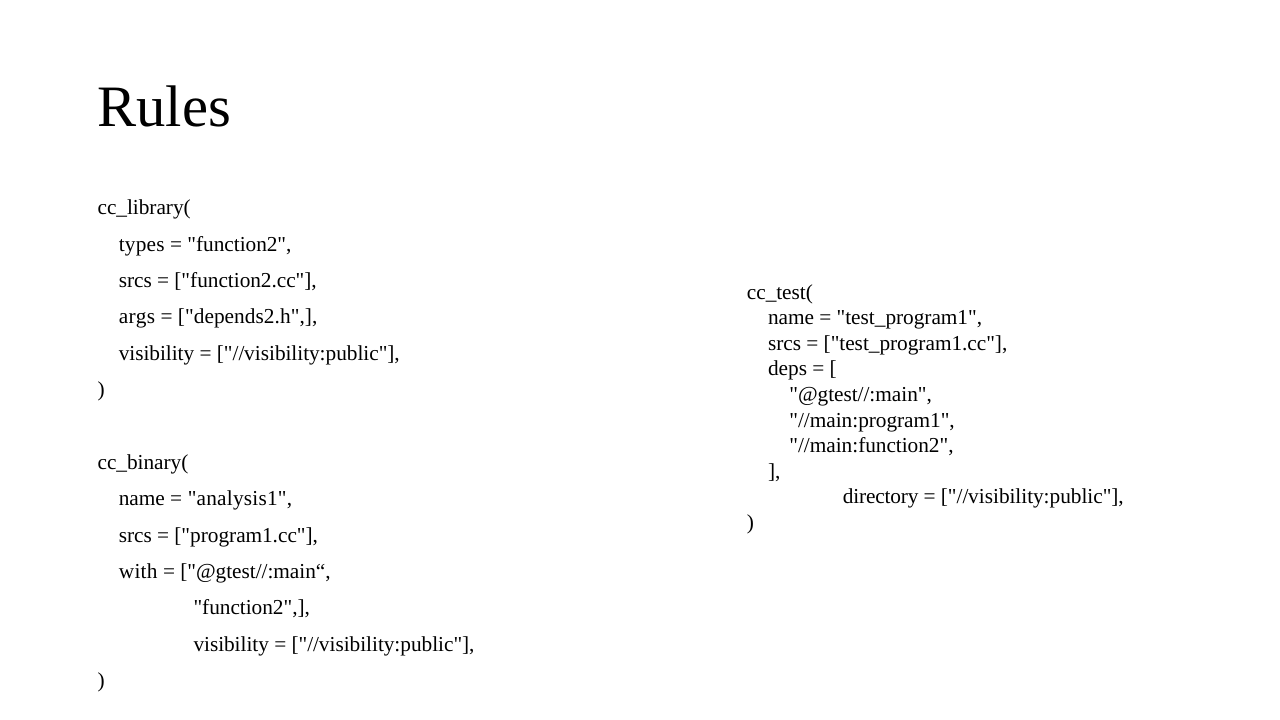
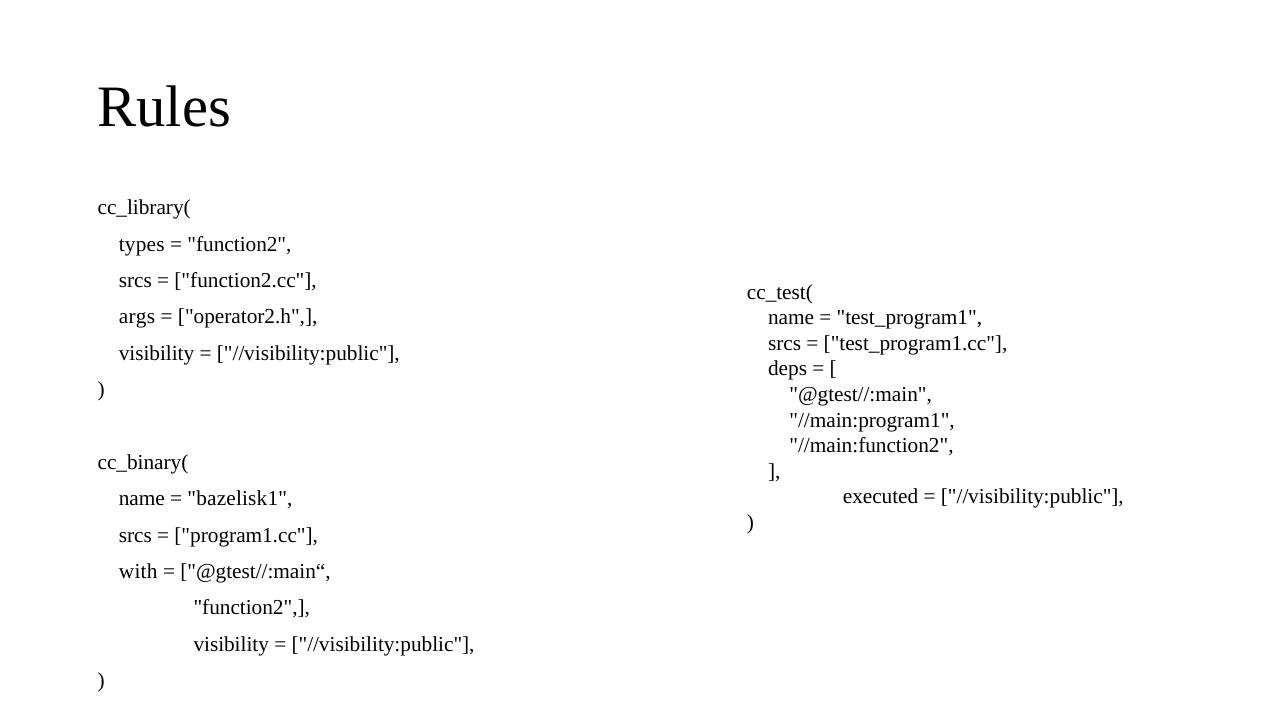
depends2.h: depends2.h -> operator2.h (248, 317)
directory: directory -> executed (881, 497)
analysis1: analysis1 -> bazelisk1 (240, 499)
